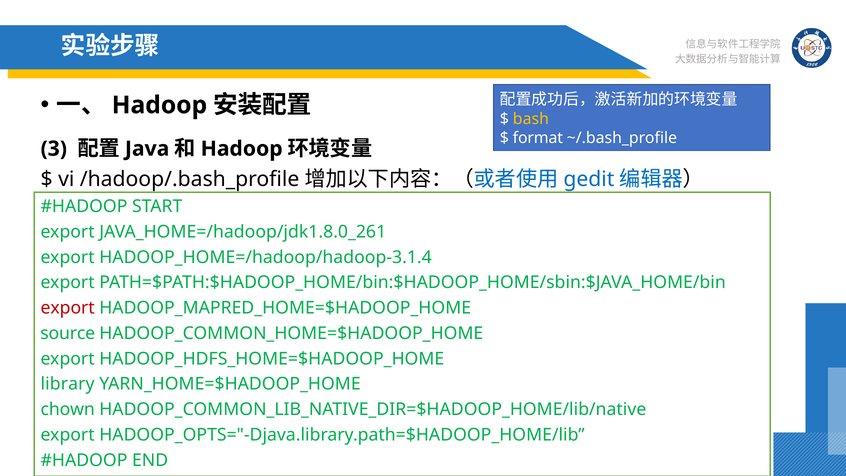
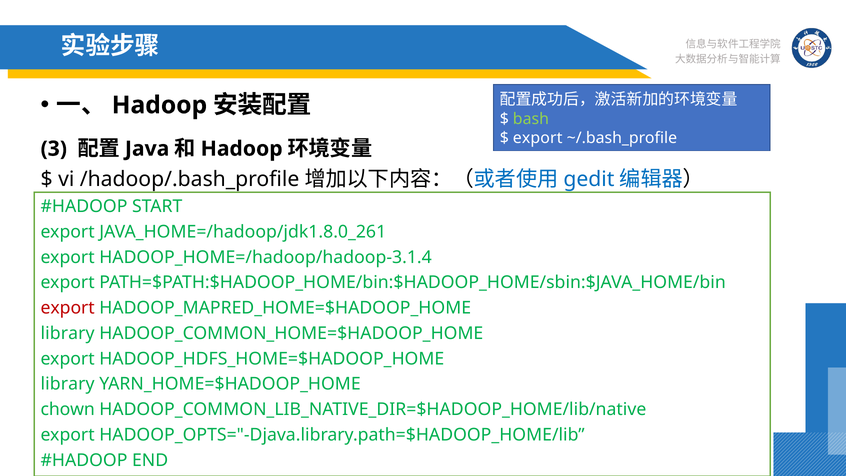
bash colour: yellow -> light green (531, 119)
format: format -> export (538, 138)
source: source -> library (68, 333)
